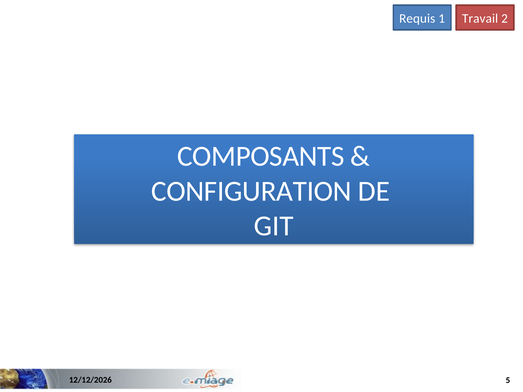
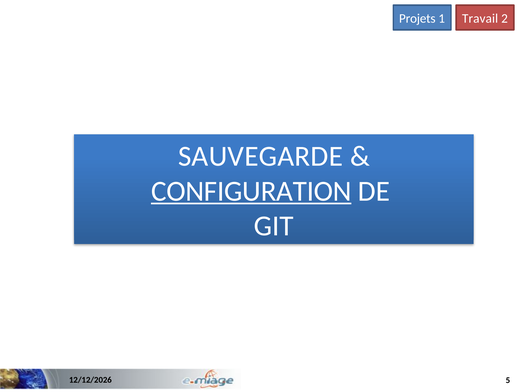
Requis: Requis -> Projets (417, 18)
COMPOSANTS: COMPOSANTS -> SAUVEGARDE (260, 156)
CONFIGURATION underline: none -> present (251, 191)
